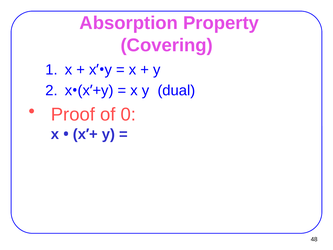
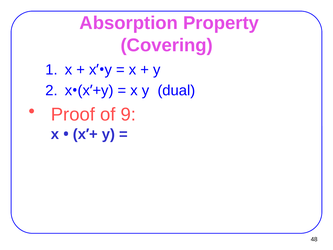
0: 0 -> 9 (128, 114)
